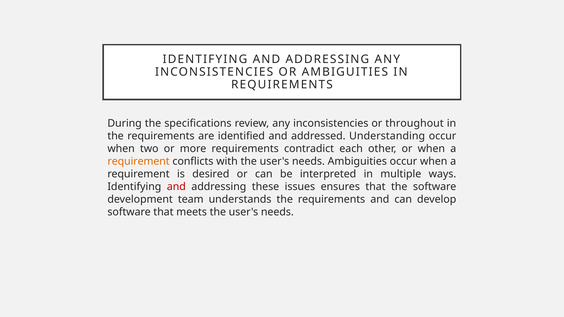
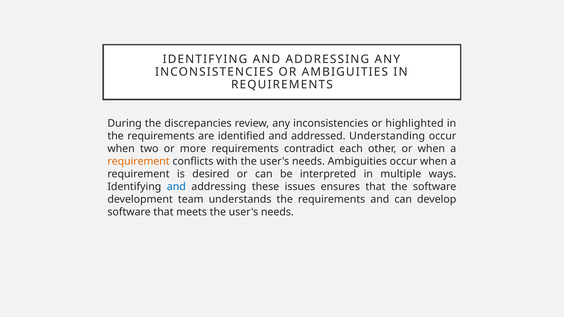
specifications: specifications -> discrepancies (198, 123)
throughout: throughout -> highlighted (415, 123)
and colour: red -> blue (176, 187)
